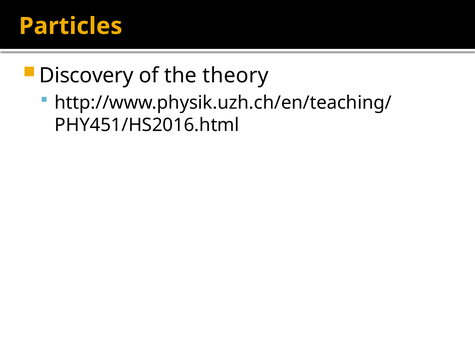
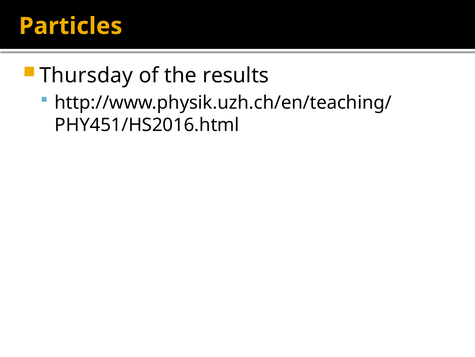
Discovery: Discovery -> Thursday (86, 75)
theory: theory -> results (236, 75)
